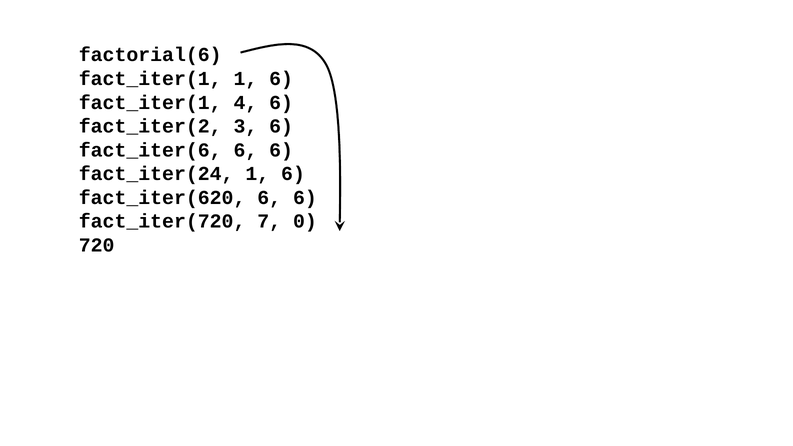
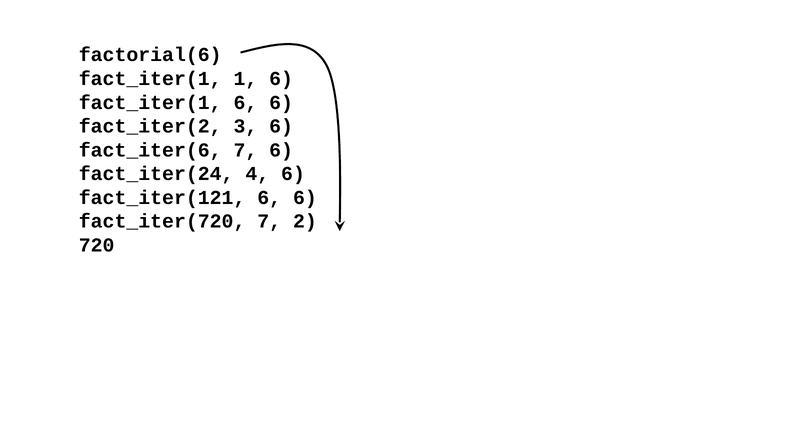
fact_iter(1 4: 4 -> 6 (245, 103)
fact_iter(6 6: 6 -> 7 (245, 150)
fact_iter(24 1: 1 -> 4 (257, 174)
fact_iter(620: fact_iter(620 -> fact_iter(121 (162, 198)
0: 0 -> 2 (305, 221)
